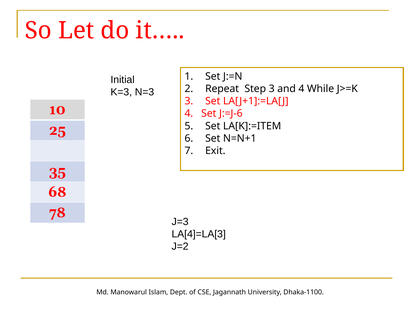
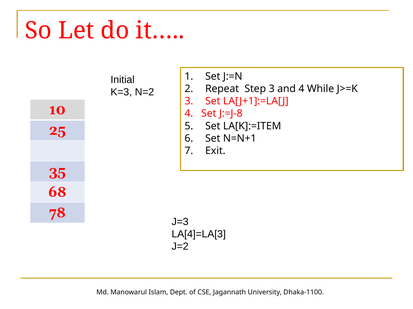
N=3: N=3 -> N=2 (144, 92)
J:=J-6: J:=J-6 -> J:=J-8 (231, 114)
